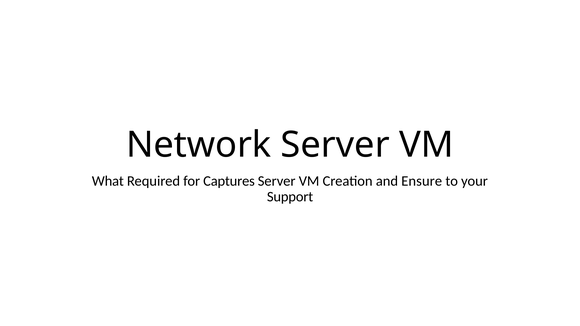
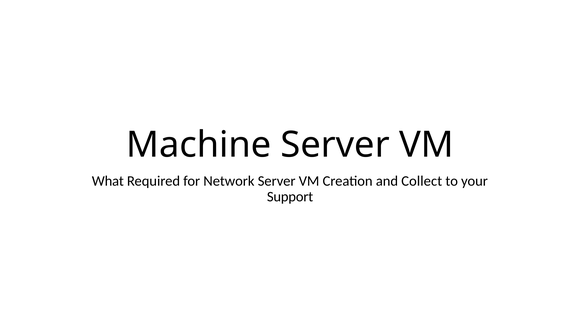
Network: Network -> Machine (199, 145)
Captures: Captures -> Network (229, 181)
Ensure: Ensure -> Collect (422, 181)
